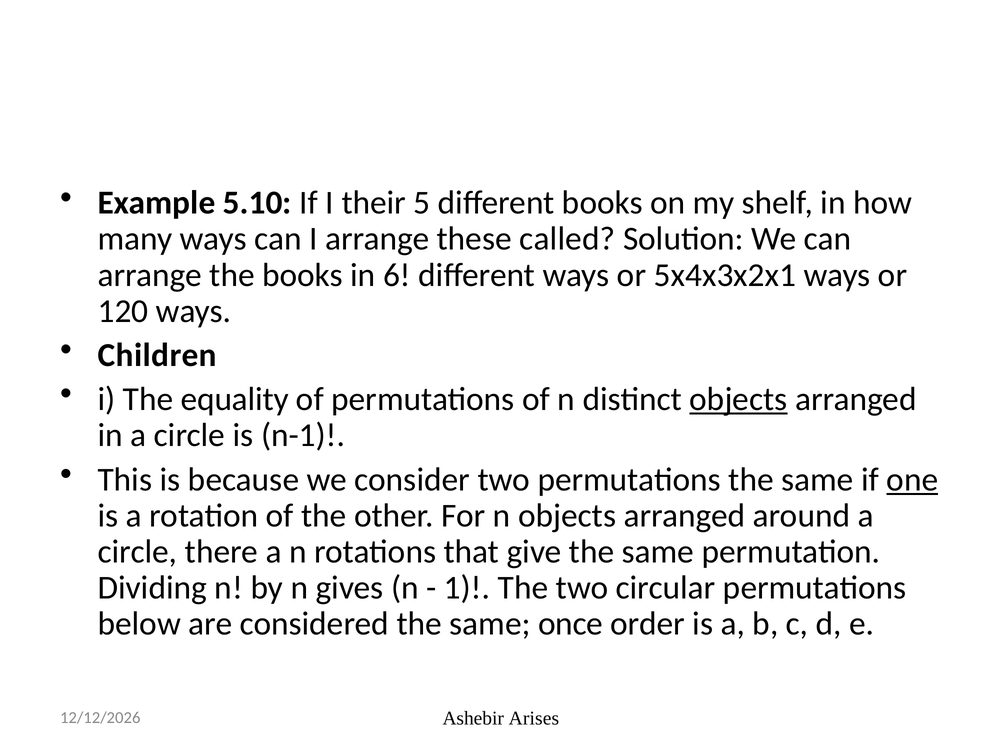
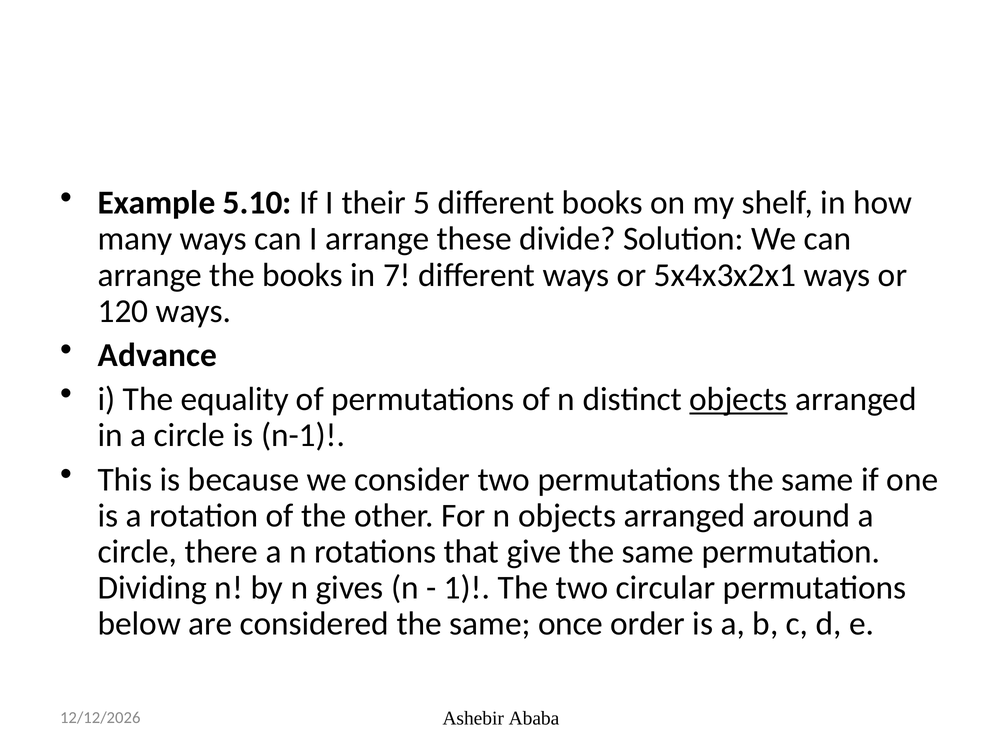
called: called -> divide (567, 239)
6: 6 -> 7 (397, 275)
Children: Children -> Advance (157, 355)
one underline: present -> none (912, 479)
Arises: Arises -> Ababa (534, 718)
